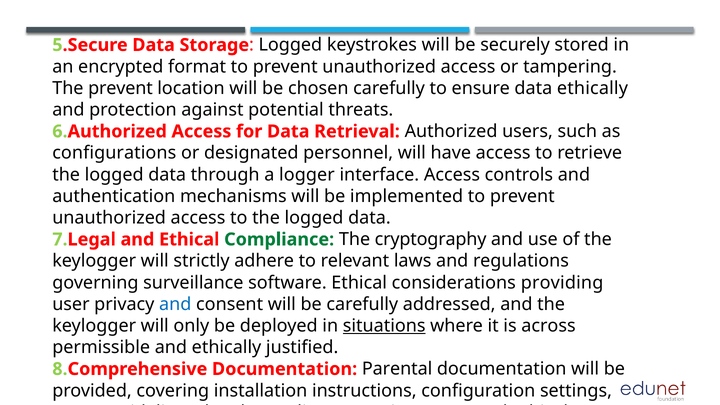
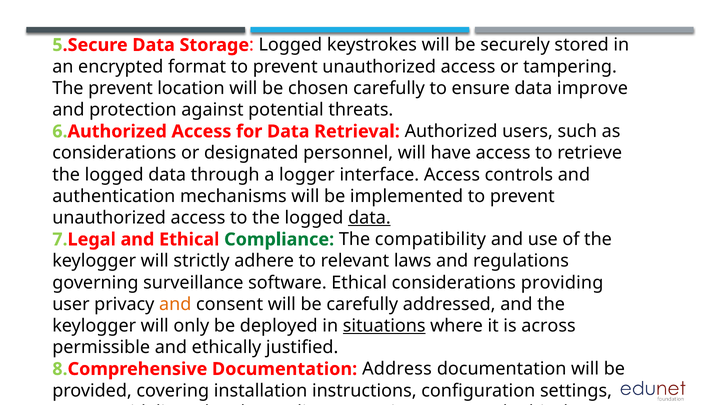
data ethically: ethically -> improve (592, 88)
configurations: configurations -> considerations (114, 153)
data underline: none -> present (369, 218)
cryptography: cryptography -> compatibility (430, 239)
and colour: blue -> orange (175, 304)
Parental: Parental -> Address (397, 369)
